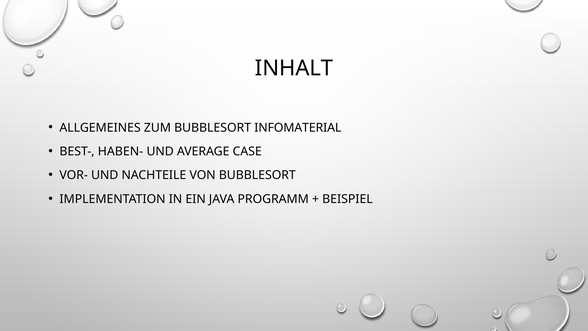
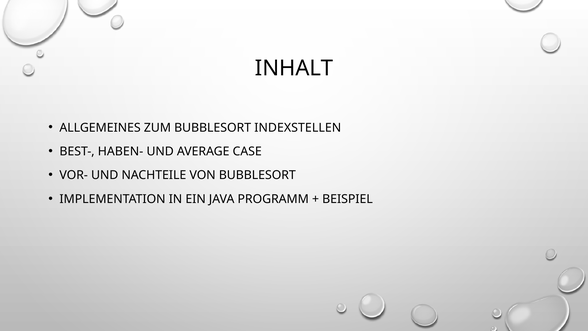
INFOMATERIAL: INFOMATERIAL -> INDEXSTELLEN (298, 128)
